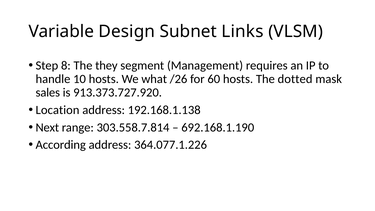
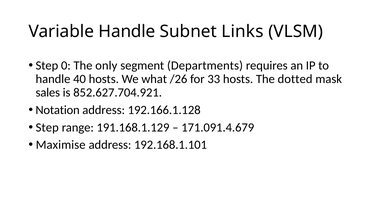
Variable Design: Design -> Handle (127, 32)
8: 8 -> 0 (66, 66)
they: they -> only (106, 66)
Management: Management -> Departments (205, 66)
10: 10 -> 40 (80, 79)
60: 60 -> 33 (214, 79)
913.373.727.920: 913.373.727.920 -> 852.627.704.921 (118, 93)
Location: Location -> Notation (58, 110)
192.168.1.138: 192.168.1.138 -> 192.166.1.128 (164, 110)
Next: Next -> Step (47, 127)
303.558.7.814: 303.558.7.814 -> 191.168.1.129 (133, 127)
692.168.1.190: 692.168.1.190 -> 171.091.4.679 (218, 127)
According: According -> Maximise (61, 145)
364.077.1.226: 364.077.1.226 -> 192.168.1.101 (171, 145)
